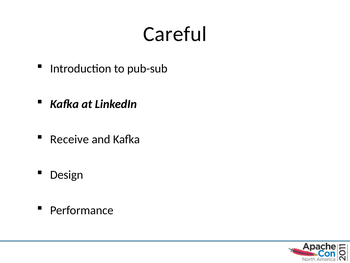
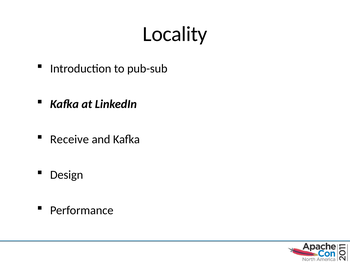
Careful: Careful -> Locality (175, 34)
